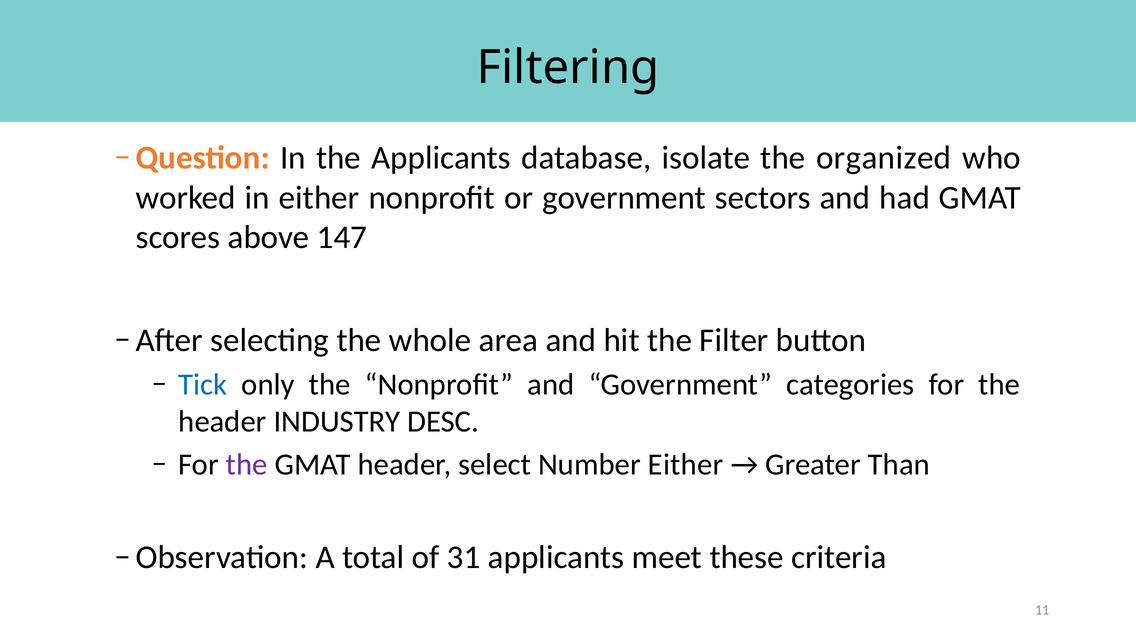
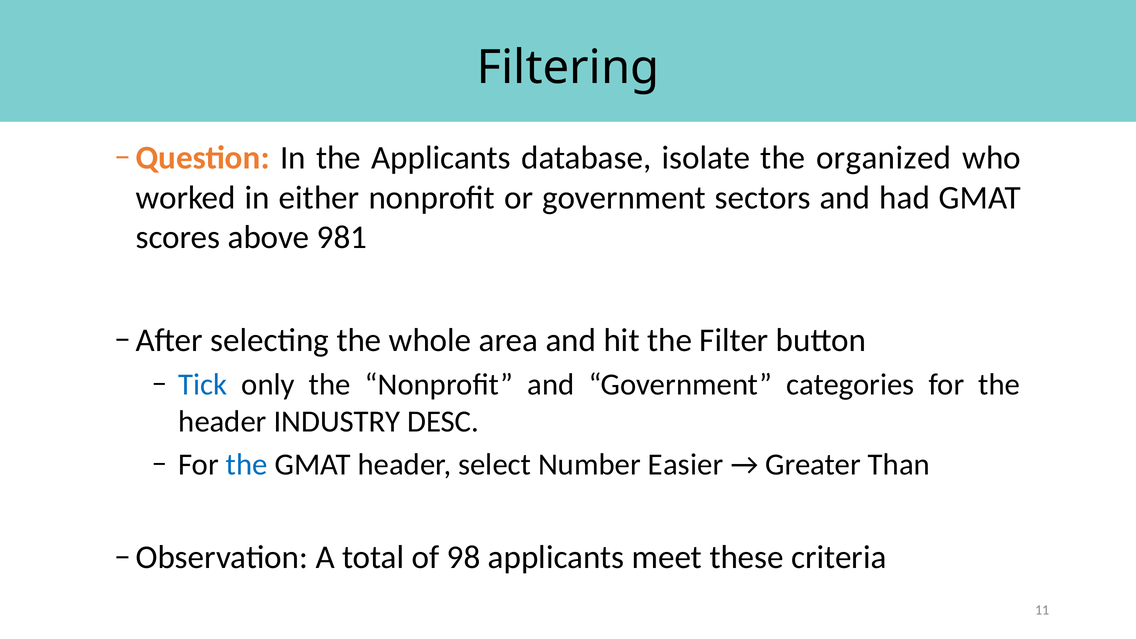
147: 147 -> 981 (342, 237)
the colour: purple -> blue (247, 464)
Number Either: Either -> Easier (686, 464)
31: 31 -> 98 (464, 558)
